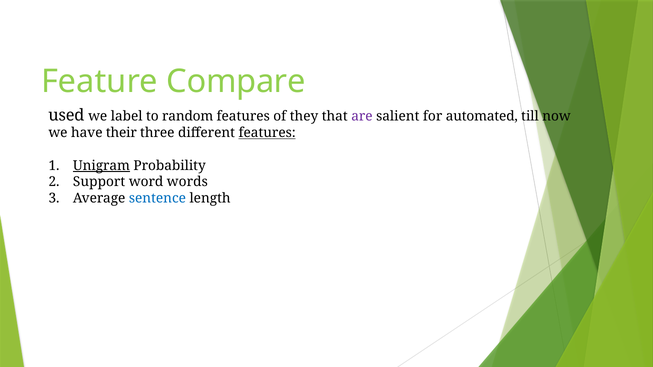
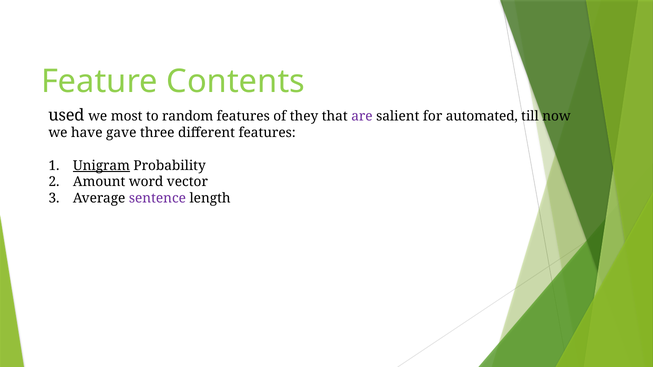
Compare: Compare -> Contents (236, 82)
label: label -> most (127, 116)
their: their -> gave (121, 133)
features underline: present -> none (267, 133)
Support: Support -> Amount (99, 182)
words: words -> vector (187, 182)
sentence colour: blue -> purple (157, 198)
